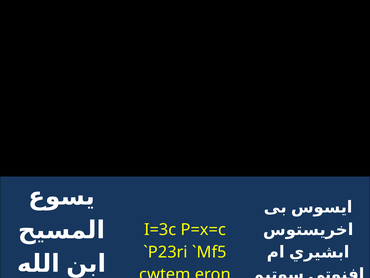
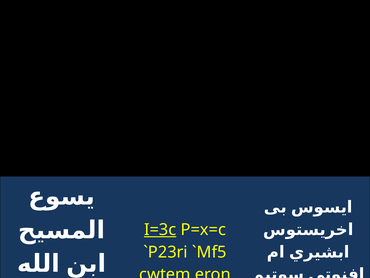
I=3c underline: none -> present (160, 229)
